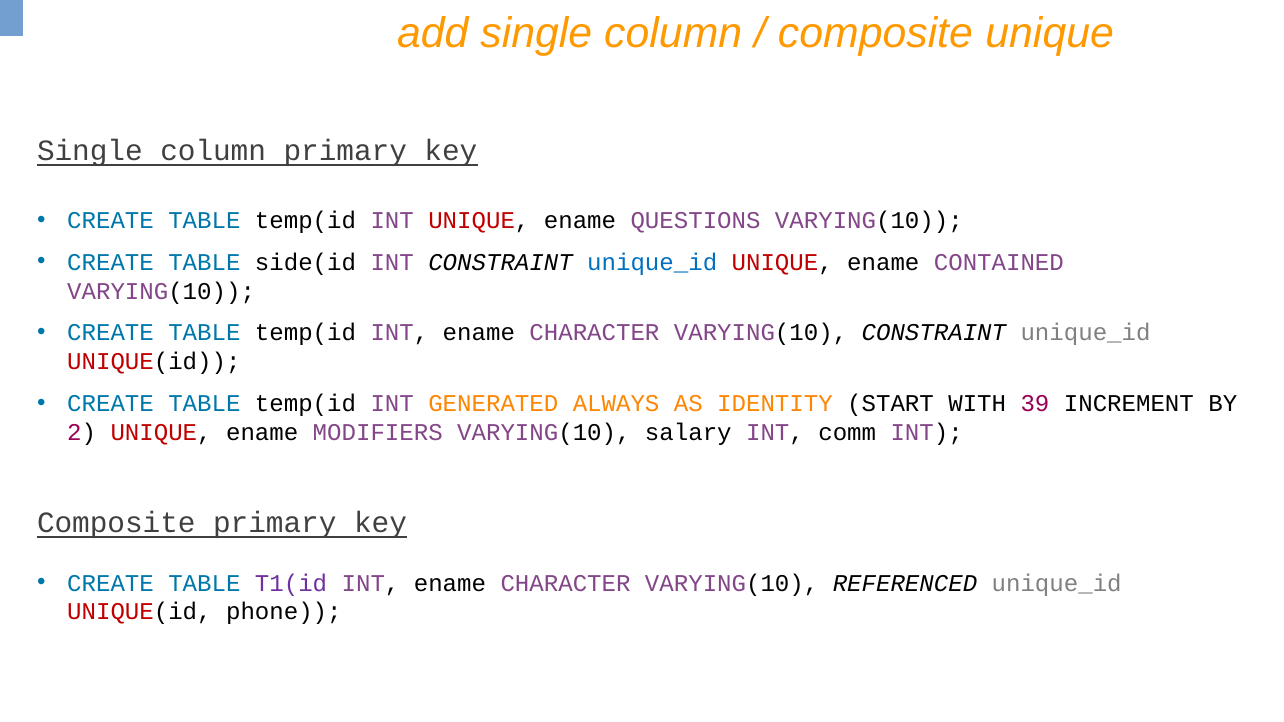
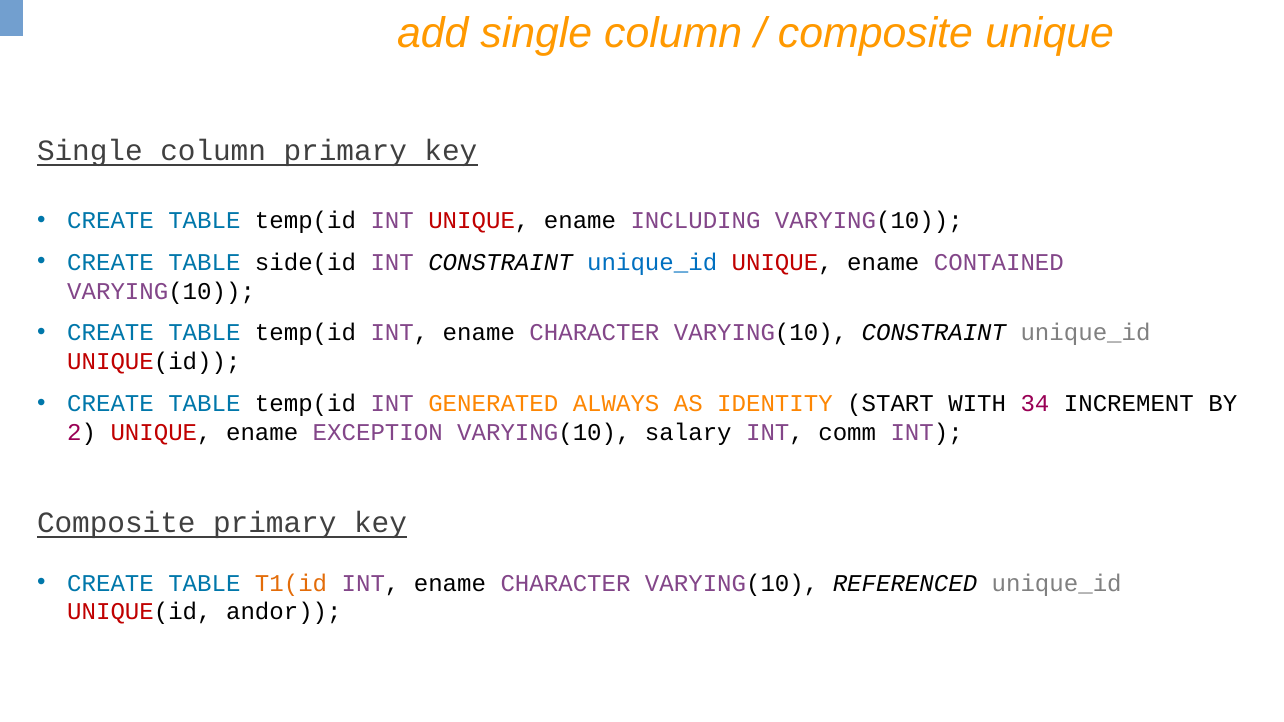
QUESTIONS: QUESTIONS -> INCLUDING (696, 221)
39: 39 -> 34 (1035, 404)
MODIFIERS: MODIFIERS -> EXCEPTION (378, 432)
T1(id colour: purple -> orange (291, 583)
phone: phone -> andor (284, 612)
